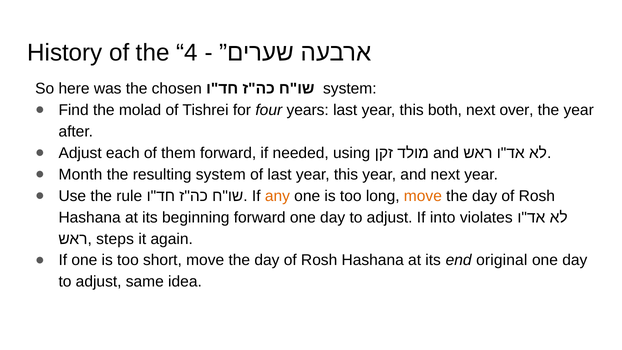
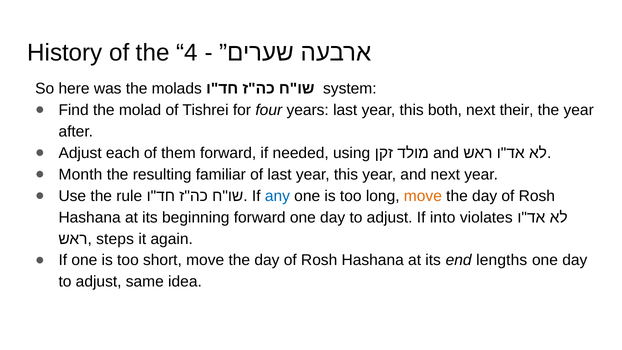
chosen: chosen -> molads (177, 89)
over: over -> their (517, 110)
resulting system: system -> familiar (221, 174)
any colour: orange -> blue (277, 196)
original: original -> lengths (502, 260)
